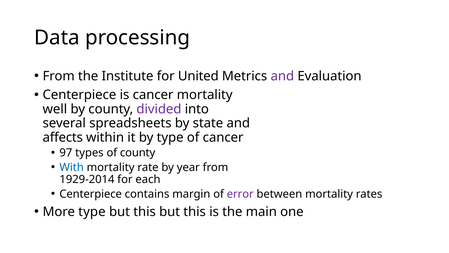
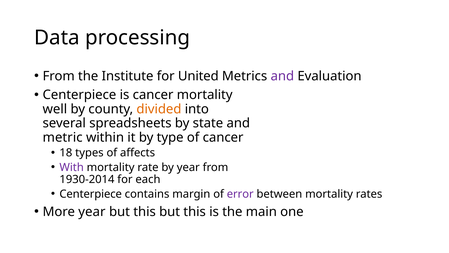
divided colour: purple -> orange (159, 109)
affects: affects -> metric (63, 137)
97: 97 -> 18 (66, 153)
of county: county -> affects (138, 153)
With colour: blue -> purple (72, 167)
1929-2014: 1929-2014 -> 1930-2014 (87, 179)
More type: type -> year (92, 211)
